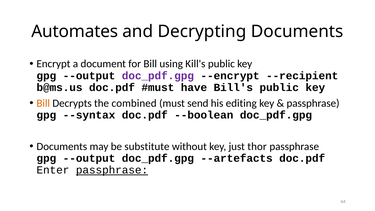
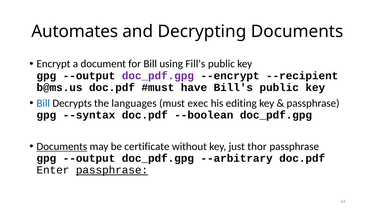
Kill's: Kill's -> Fill's (195, 64)
Bill colour: orange -> blue (43, 103)
combined: combined -> languages (134, 103)
send: send -> exec (198, 103)
Documents underline: none -> present (62, 146)
substitute: substitute -> certificate (147, 146)
--artefacts: --artefacts -> --arbitrary (237, 158)
